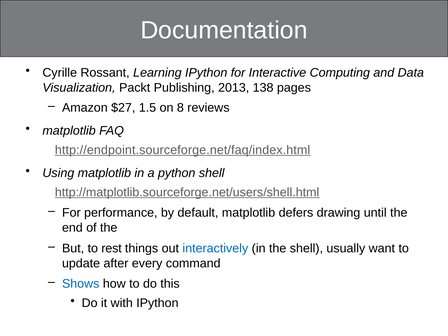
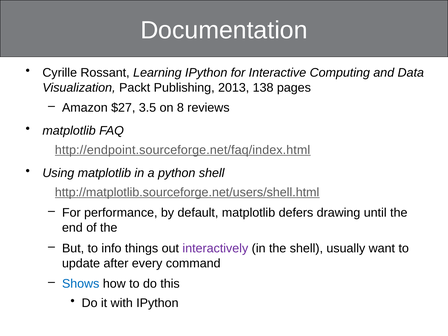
1.5: 1.5 -> 3.5 (147, 108)
rest: rest -> info (111, 248)
interactively colour: blue -> purple (215, 248)
